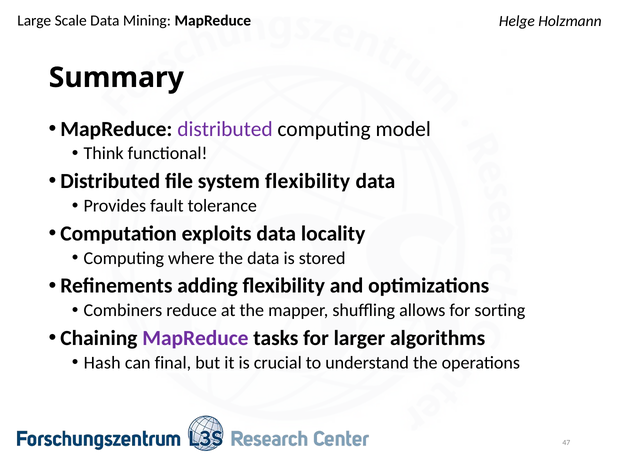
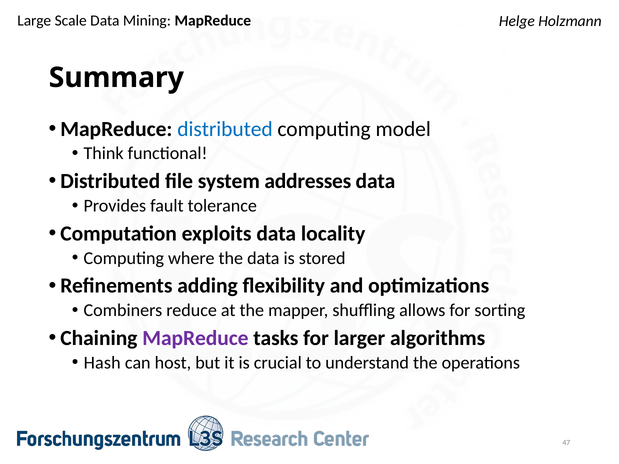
distributed colour: purple -> blue (225, 129)
system flexibility: flexibility -> addresses (308, 181)
final: final -> host (173, 363)
